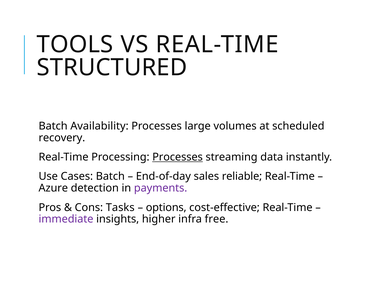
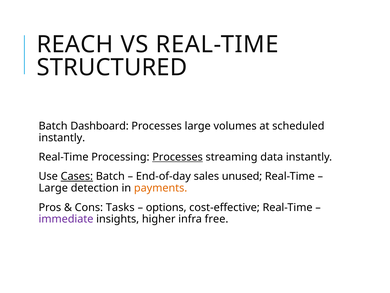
TOOLS: TOOLS -> REACH (75, 44)
Availability: Availability -> Dashboard (100, 126)
recovery: recovery -> instantly (62, 138)
Cases underline: none -> present (77, 176)
reliable: reliable -> unused (242, 176)
Azure: Azure -> Large (53, 188)
payments colour: purple -> orange (161, 188)
